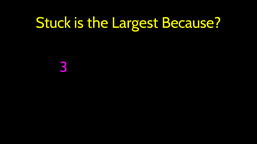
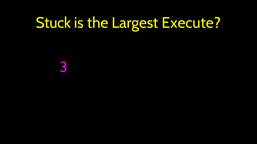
Because: Because -> Execute (191, 23)
